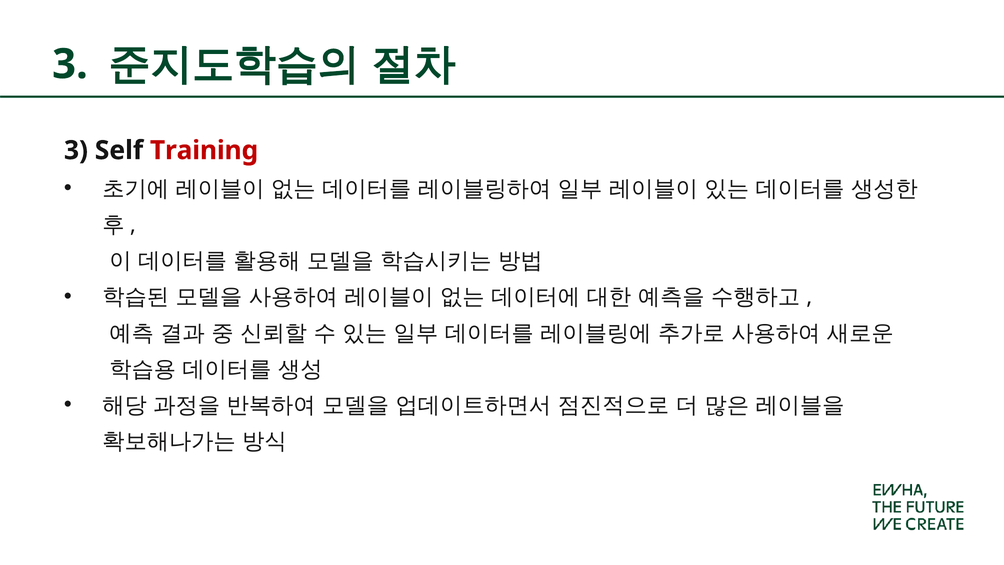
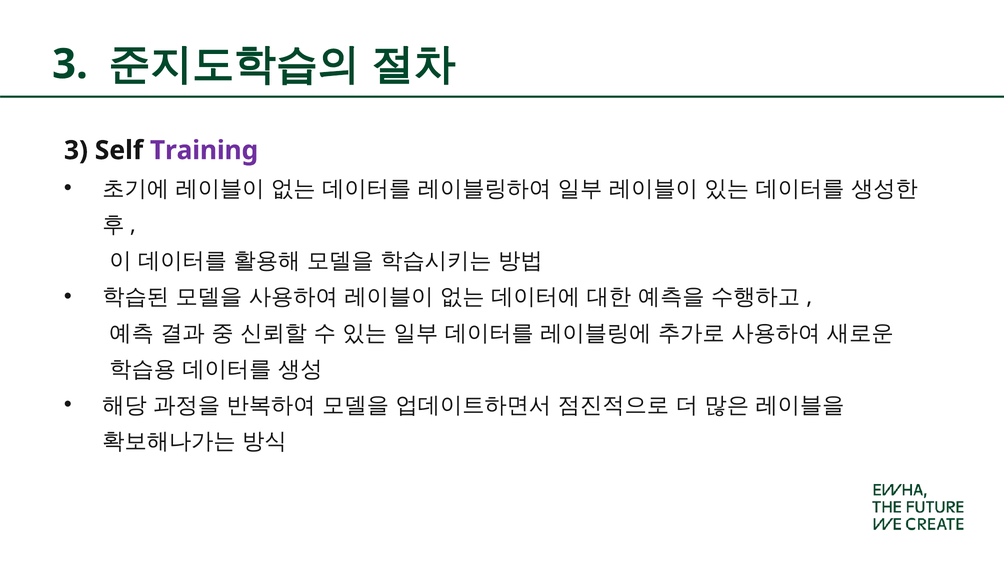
Training colour: red -> purple (204, 150)
